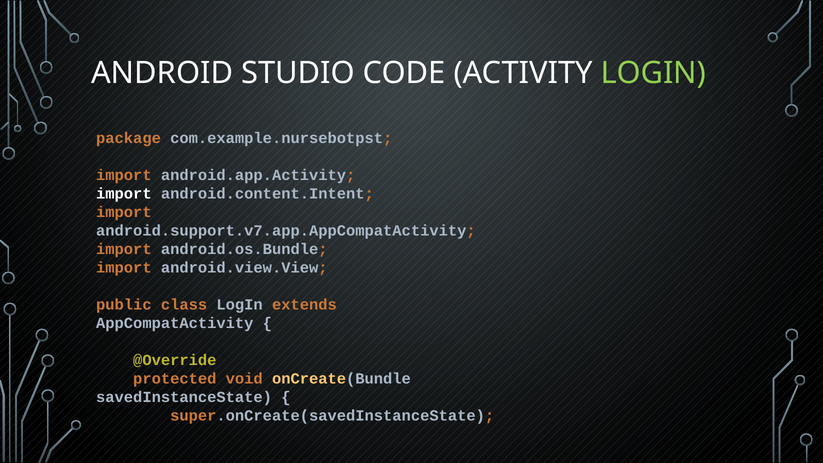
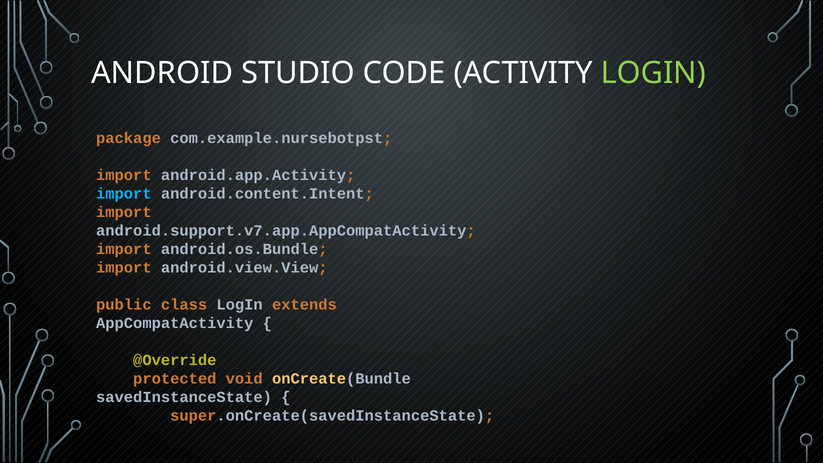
import colour: white -> light blue (124, 194)
